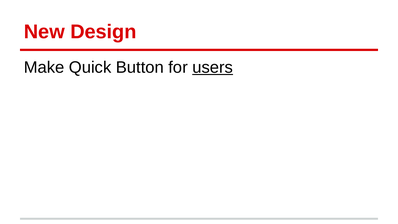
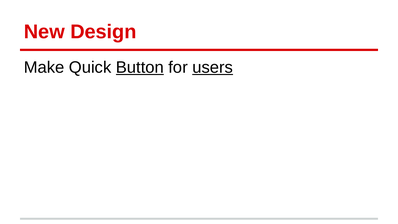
Button underline: none -> present (140, 67)
